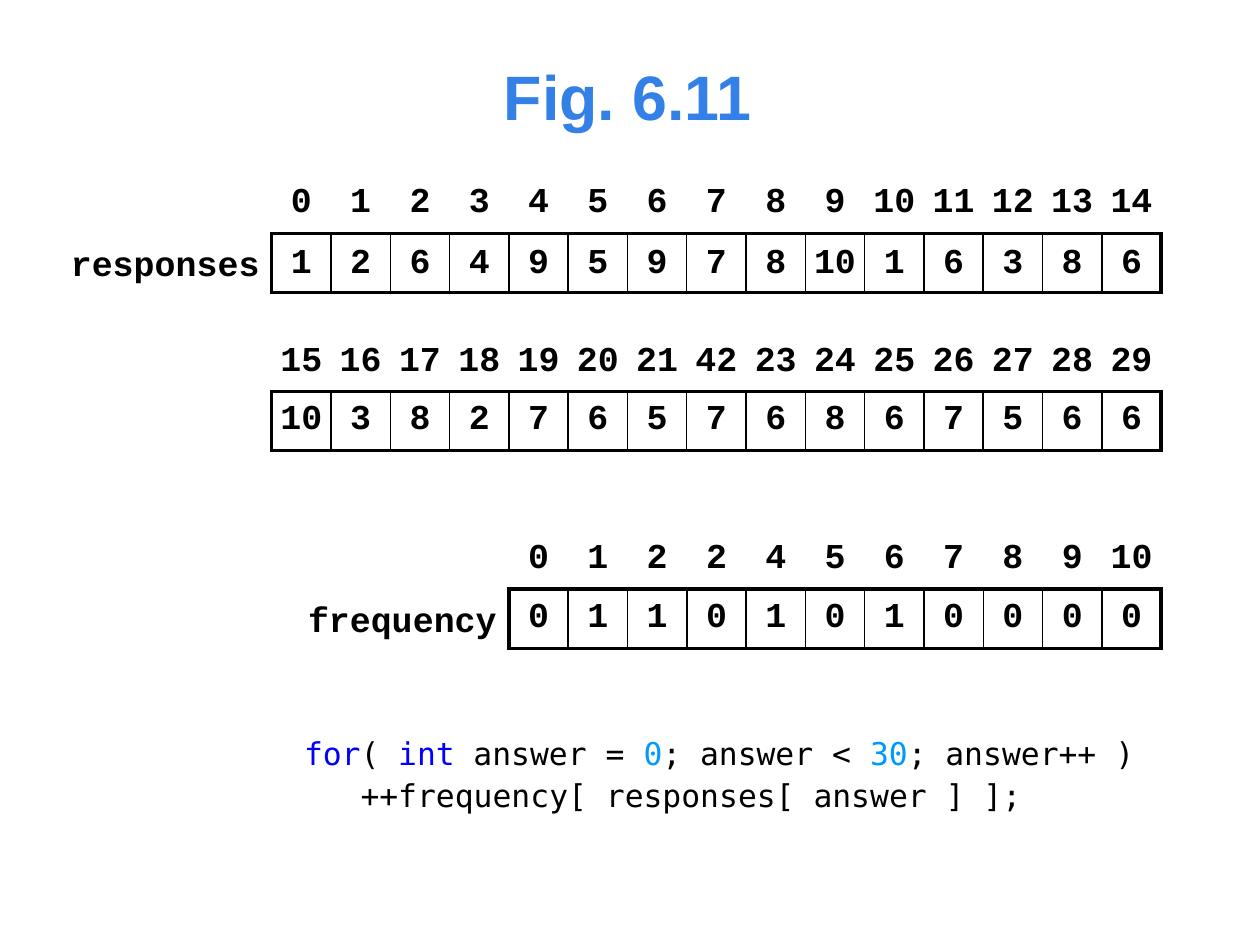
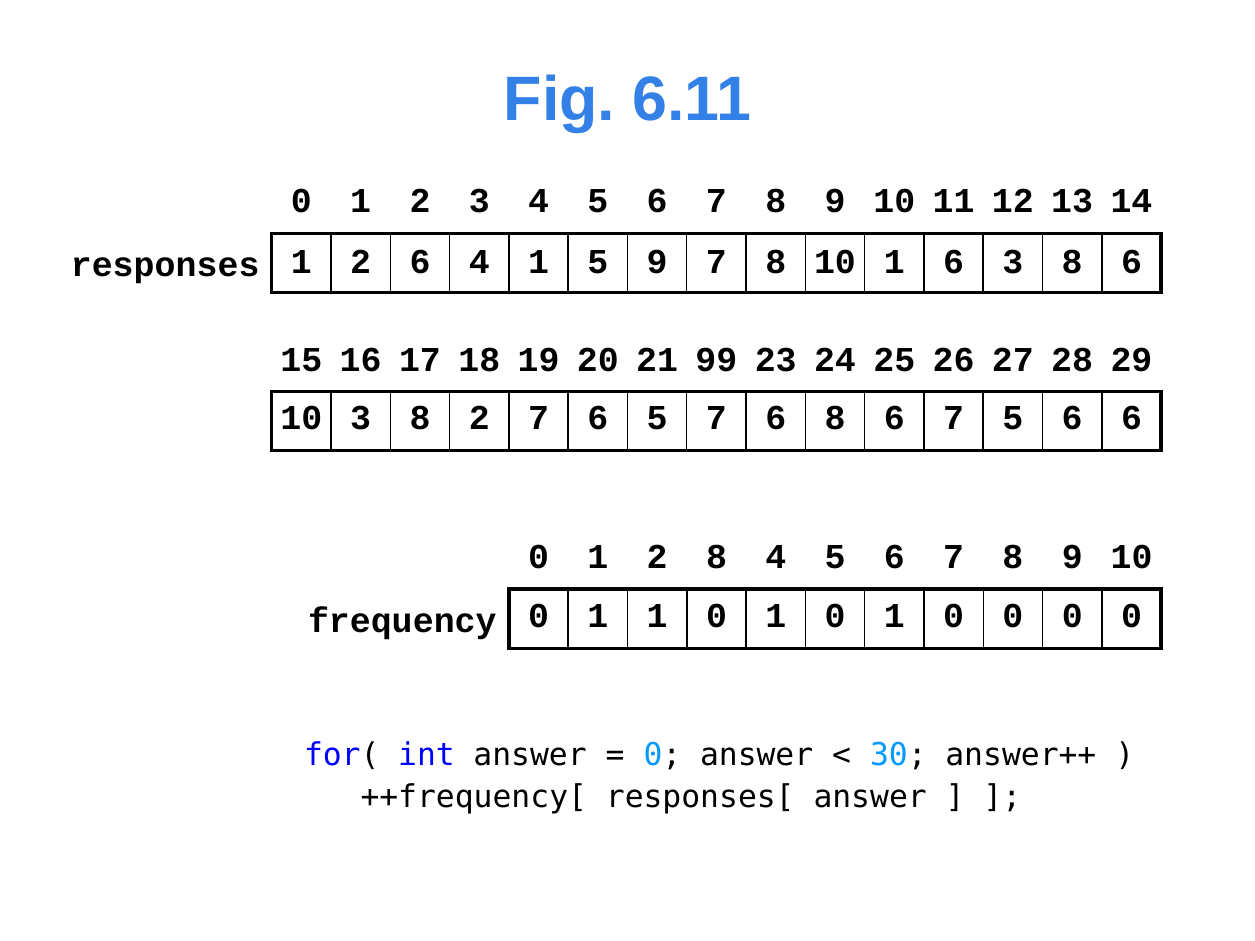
4 9: 9 -> 1 (539, 262)
42: 42 -> 99 (716, 360)
2 2: 2 -> 8 (716, 557)
